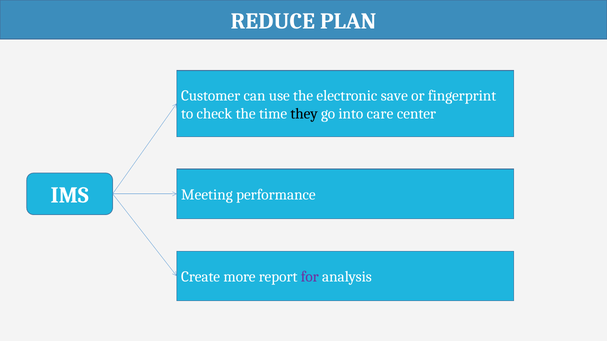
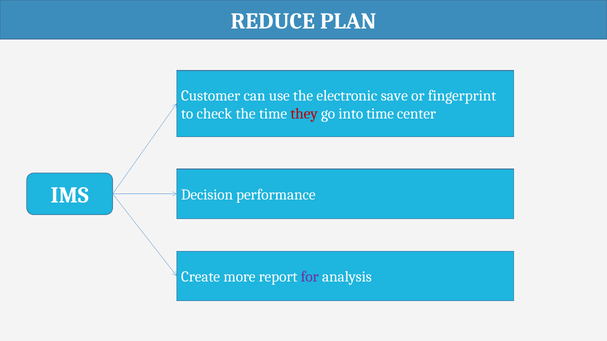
they colour: black -> red (304, 114)
into care: care -> time (380, 114)
Meeting: Meeting -> Decision (207, 195)
